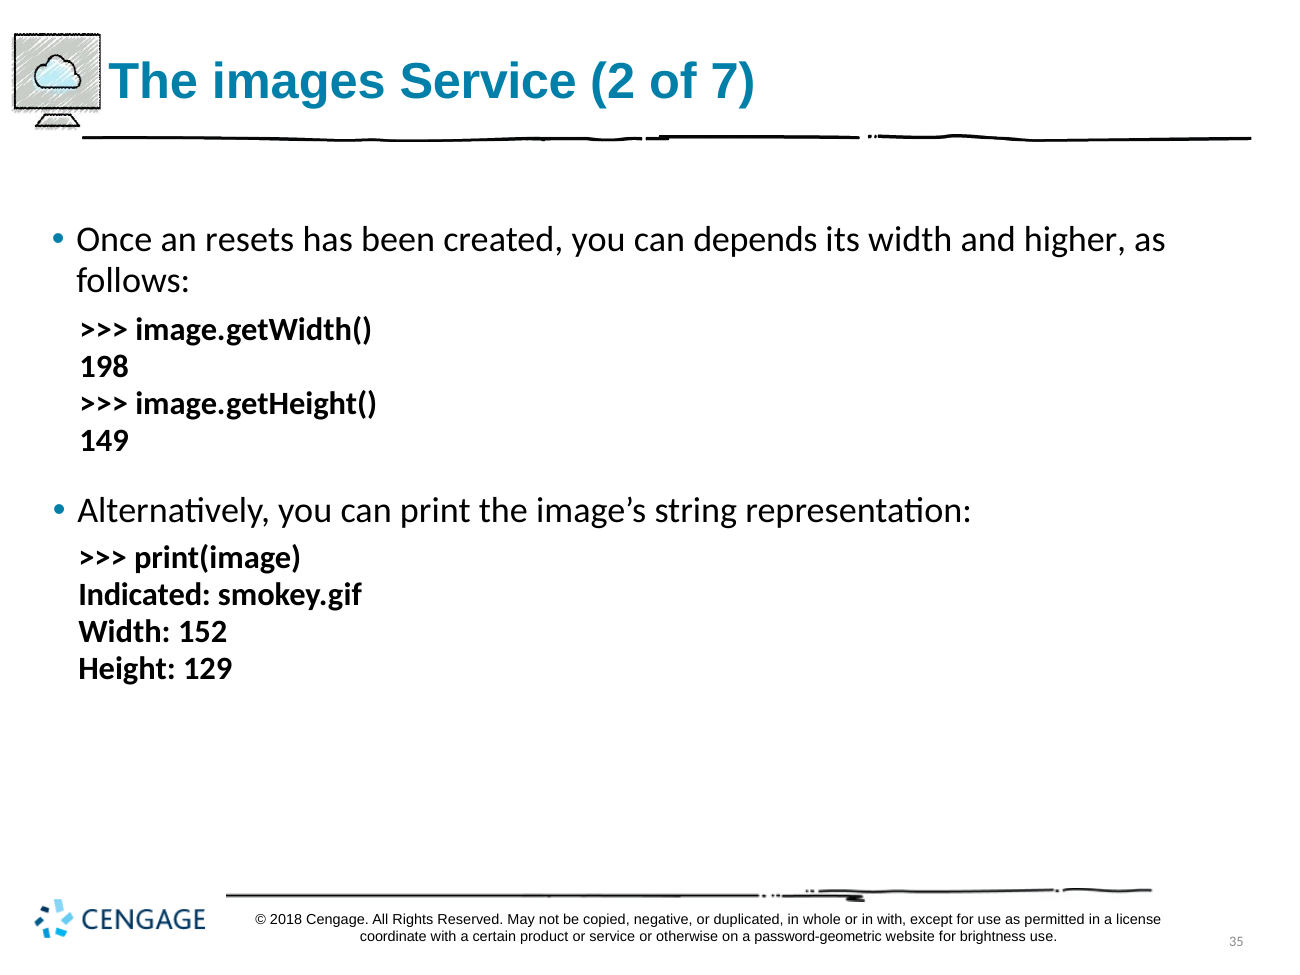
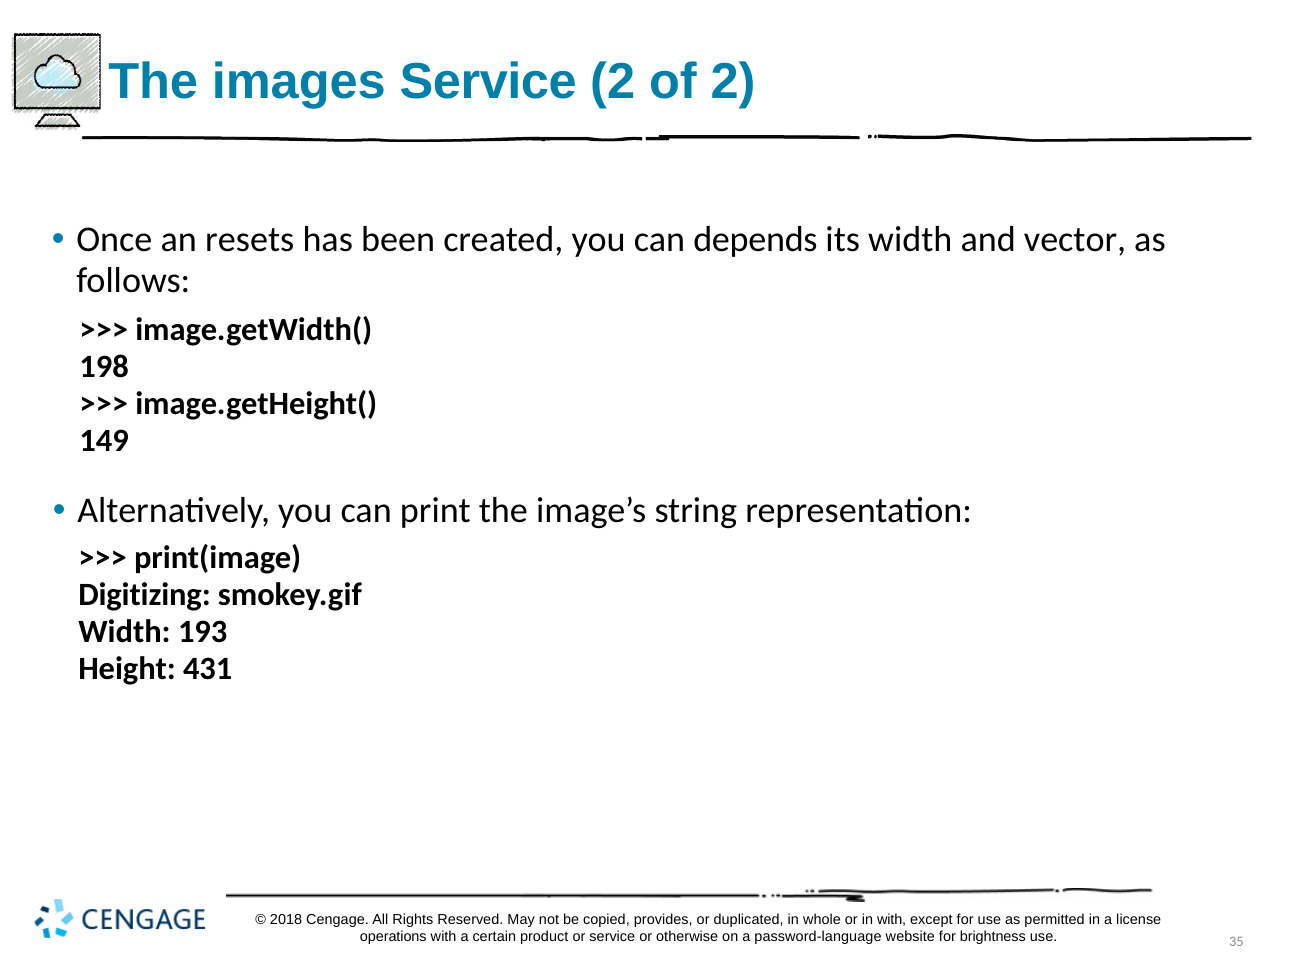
of 7: 7 -> 2 (733, 82)
higher: higher -> vector (1075, 240)
Indicated: Indicated -> Digitizing (144, 595)
152: 152 -> 193 (203, 632)
129: 129 -> 431 (208, 669)
negative: negative -> provides (663, 919)
coordinate: coordinate -> operations (393, 937)
password-geometric: password-geometric -> password-language (818, 937)
